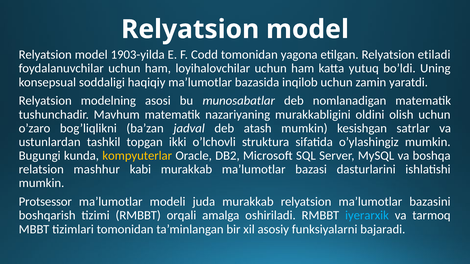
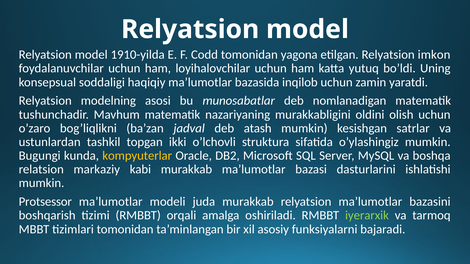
1903-yilda: 1903-yilda -> 1910-yilda (138, 55)
etiladi: etiladi -> imkon (434, 55)
mashhur: mashhur -> markaziy (97, 170)
iyerarxik colour: light blue -> light green (367, 216)
